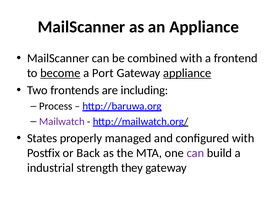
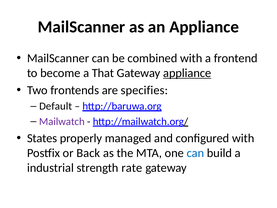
become underline: present -> none (60, 73)
Port: Port -> That (103, 73)
including: including -> specifies (144, 90)
Process: Process -> Default (56, 106)
can colour: purple -> blue (195, 153)
they: they -> rate (132, 168)
